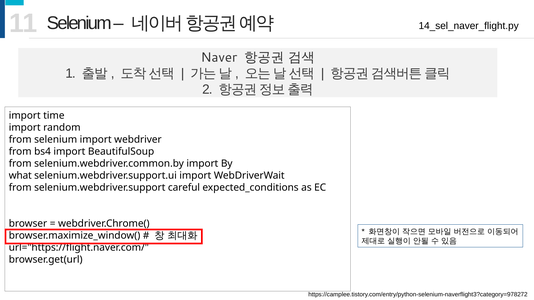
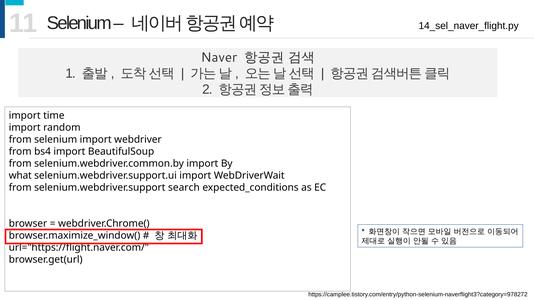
careful: careful -> search (184, 188)
